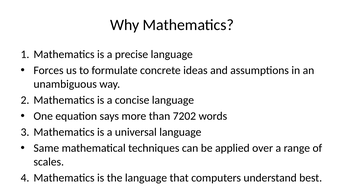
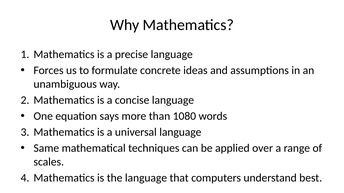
7202: 7202 -> 1080 (184, 116)
